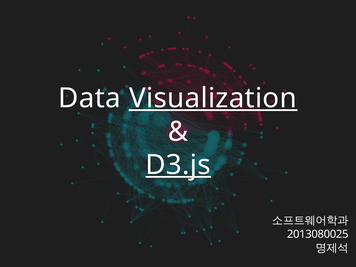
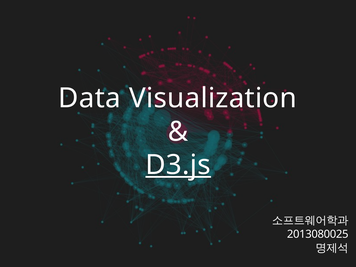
Visualization underline: present -> none (213, 98)
